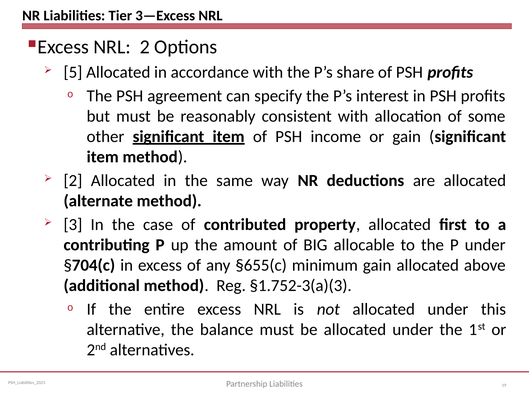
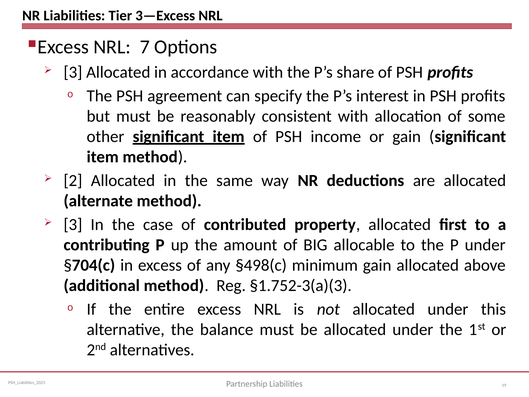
NRL 2: 2 -> 7 (145, 47)
5: 5 -> 3 (73, 72)
§655(c: §655(c -> §498(c (261, 265)
